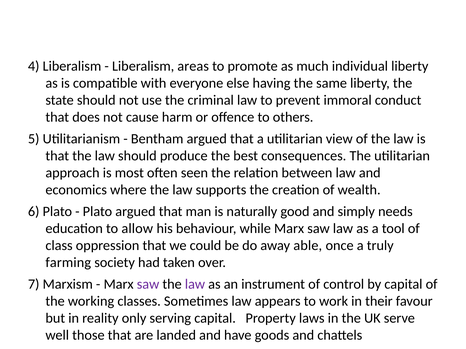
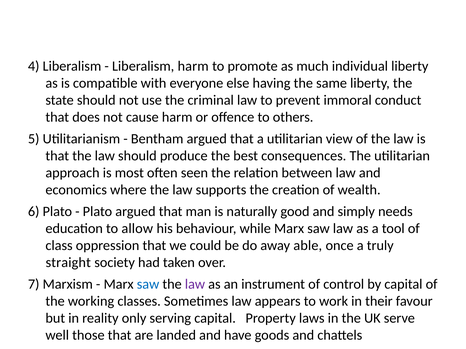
Liberalism areas: areas -> harm (193, 66)
farming: farming -> straight (68, 263)
saw colour: purple -> blue (148, 284)
